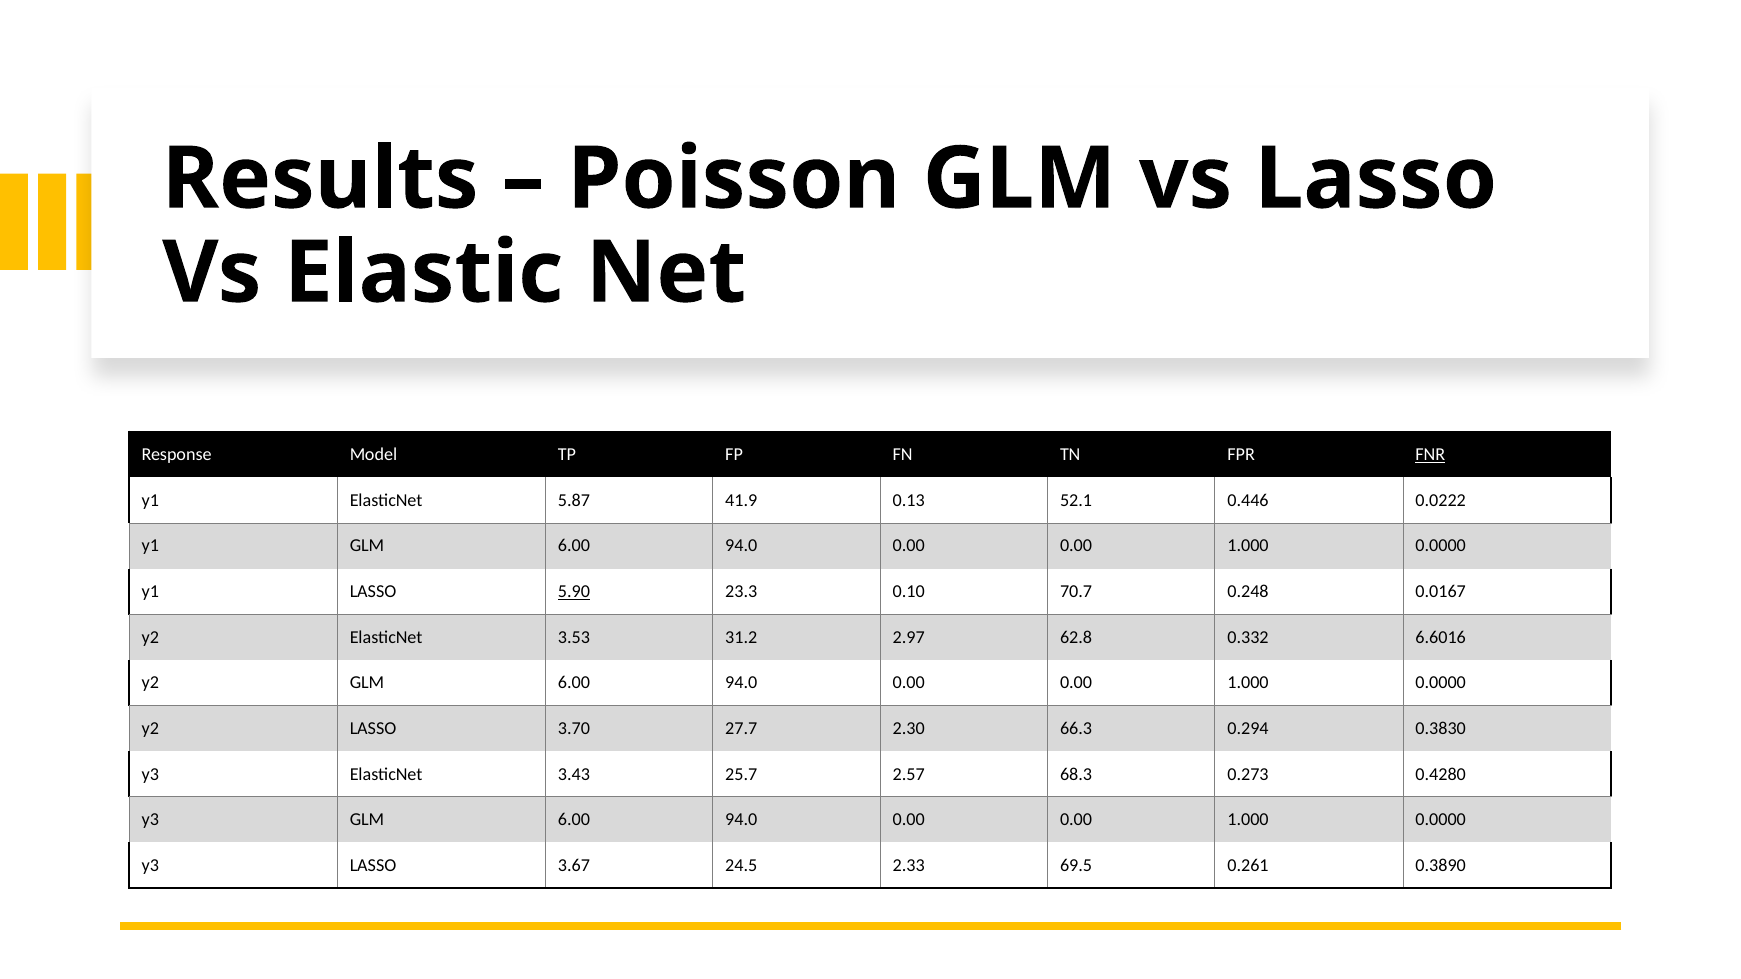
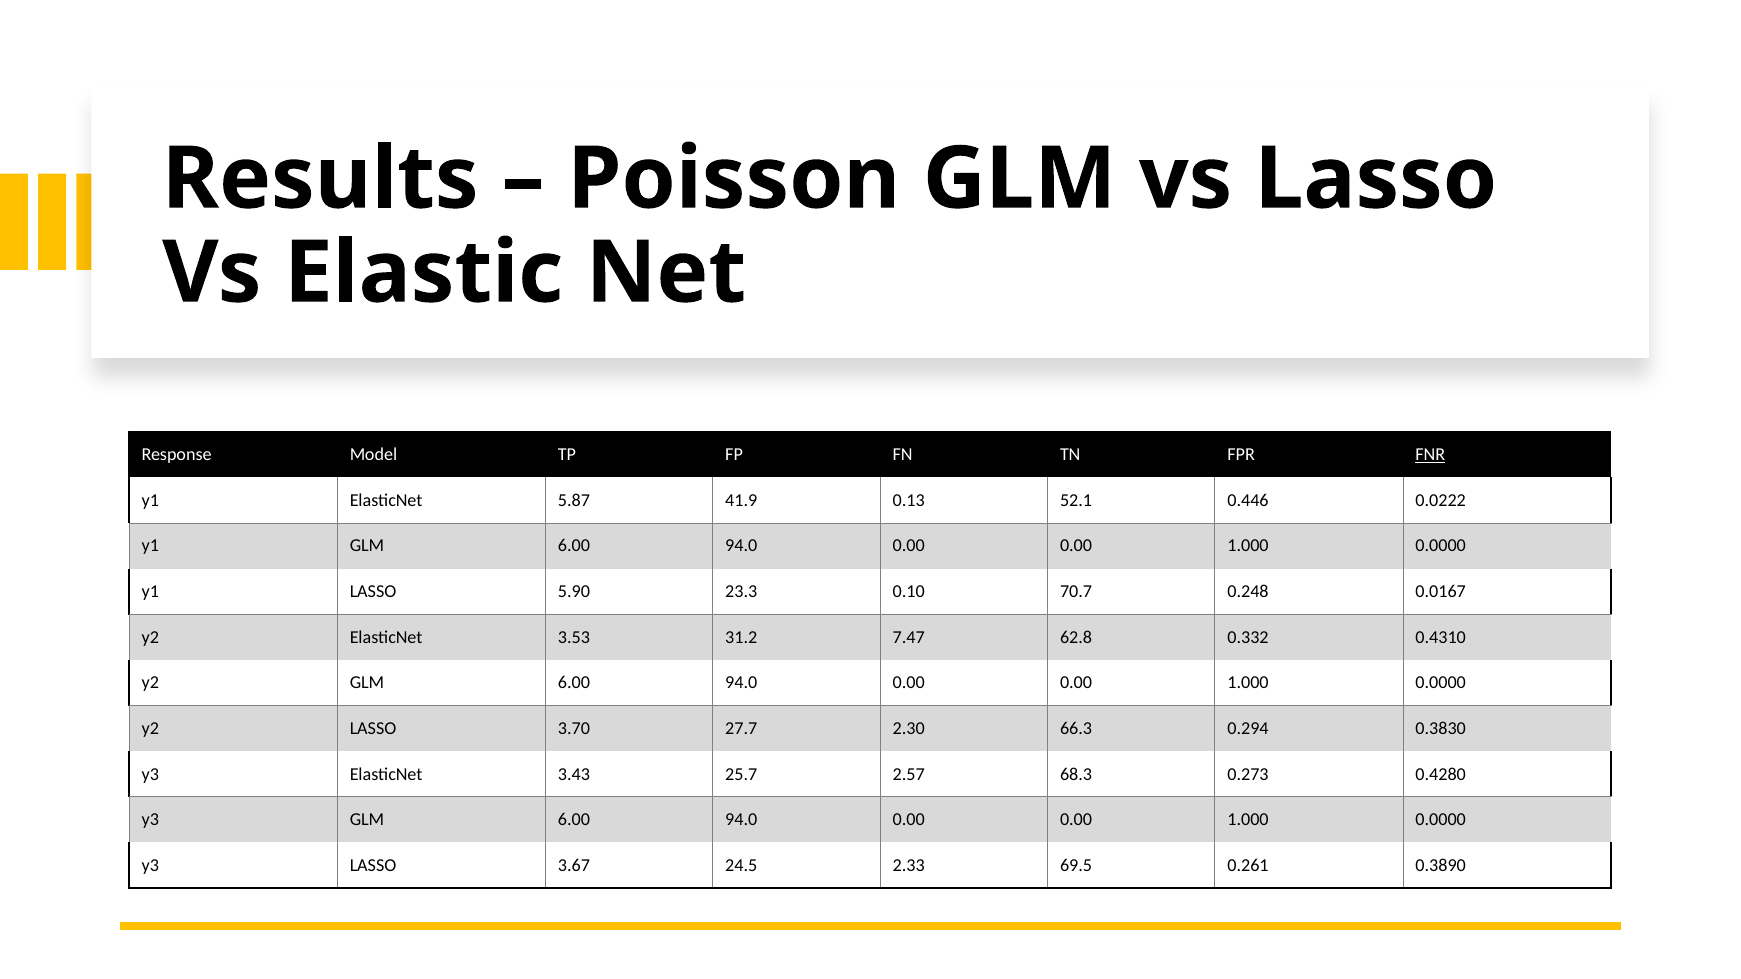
5.90 underline: present -> none (574, 592)
2.97: 2.97 -> 7.47 (909, 637)
6.6016: 6.6016 -> 0.4310 (1441, 637)
